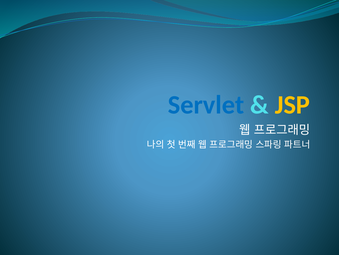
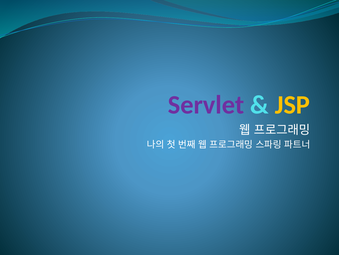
Servlet colour: blue -> purple (206, 105)
